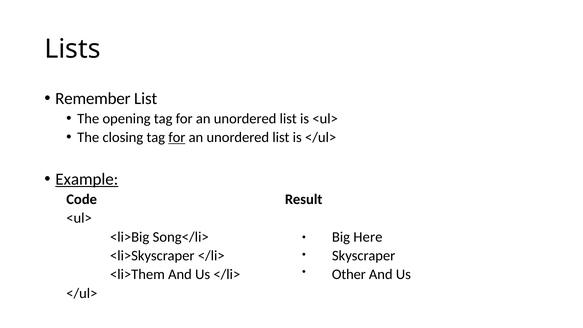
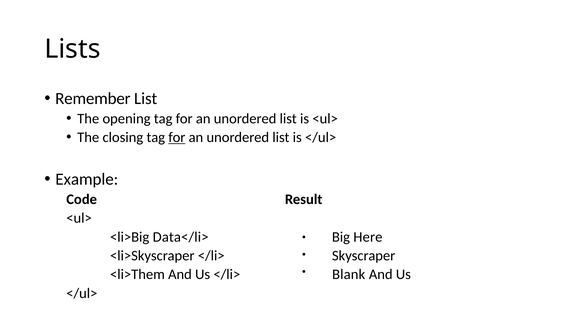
Example underline: present -> none (87, 179)
Song</li>: Song</li> -> Data</li> (181, 237)
Other: Other -> Blank (349, 274)
